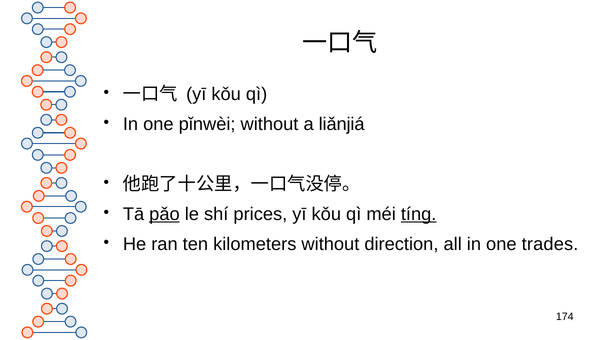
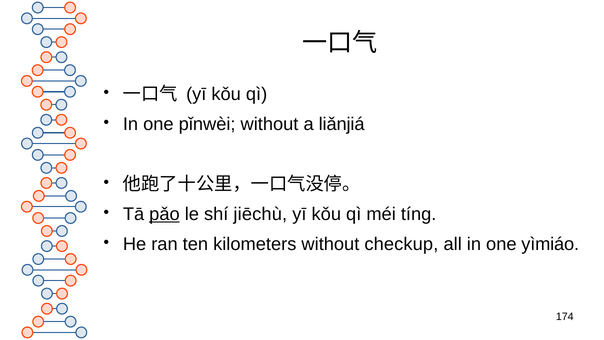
prices: prices -> jiēchù (260, 214)
tíng underline: present -> none (419, 214)
direction: direction -> checkup (401, 244)
trades: trades -> yìmiáo (550, 244)
